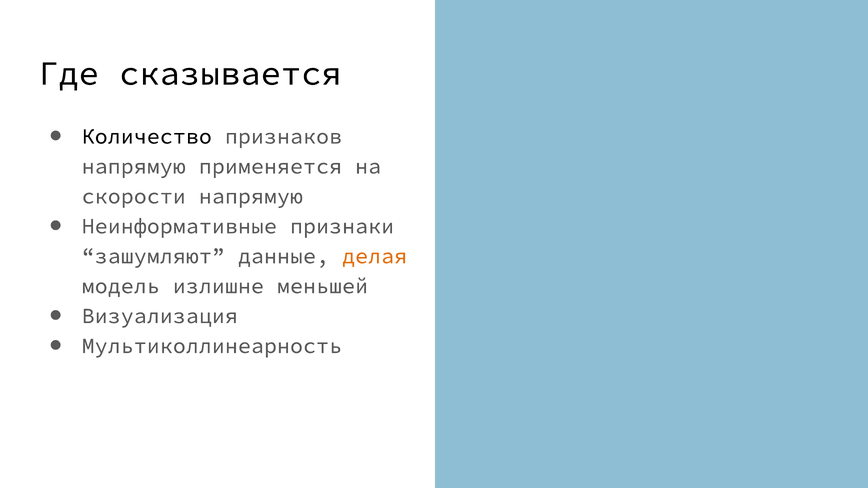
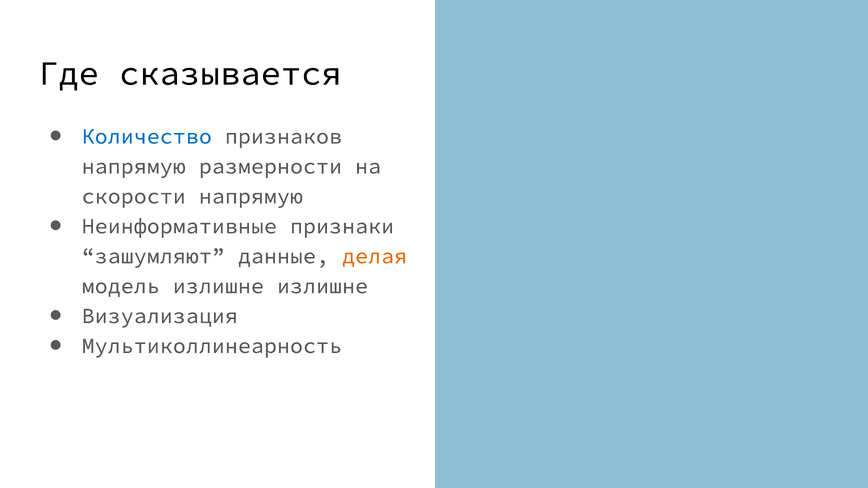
Количество colour: black -> blue (147, 137)
применяется: применяется -> размерности (270, 166)
излишне меньшей: меньшей -> излишне (323, 286)
